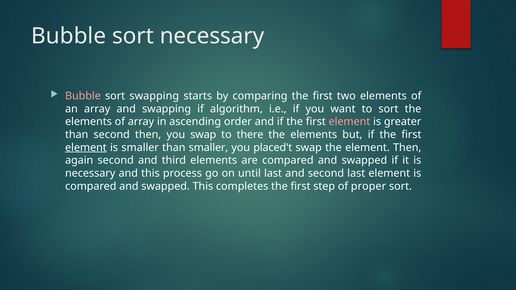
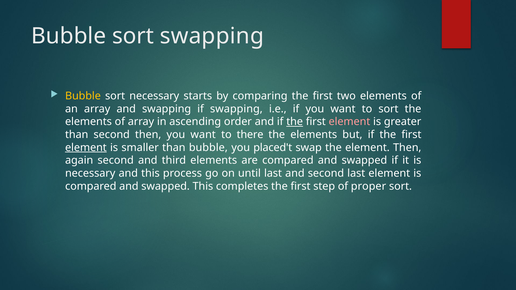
sort necessary: necessary -> swapping (212, 36)
Bubble colour: pink -> yellow (83, 96)
sort swapping: swapping -> necessary (154, 96)
if algorithm: algorithm -> swapping (236, 109)
the underline: none -> present (295, 122)
then you swap: swap -> want (203, 135)
than smaller: smaller -> bubble (208, 148)
